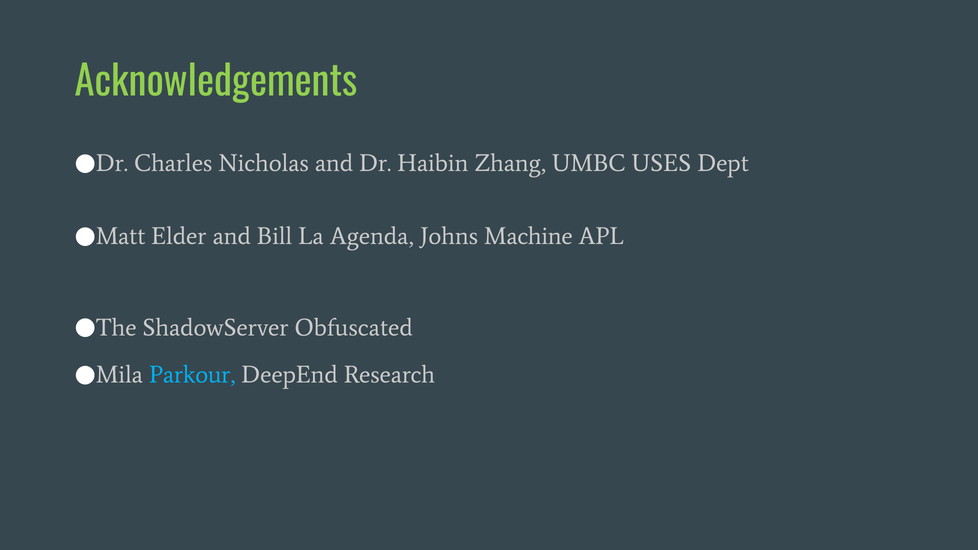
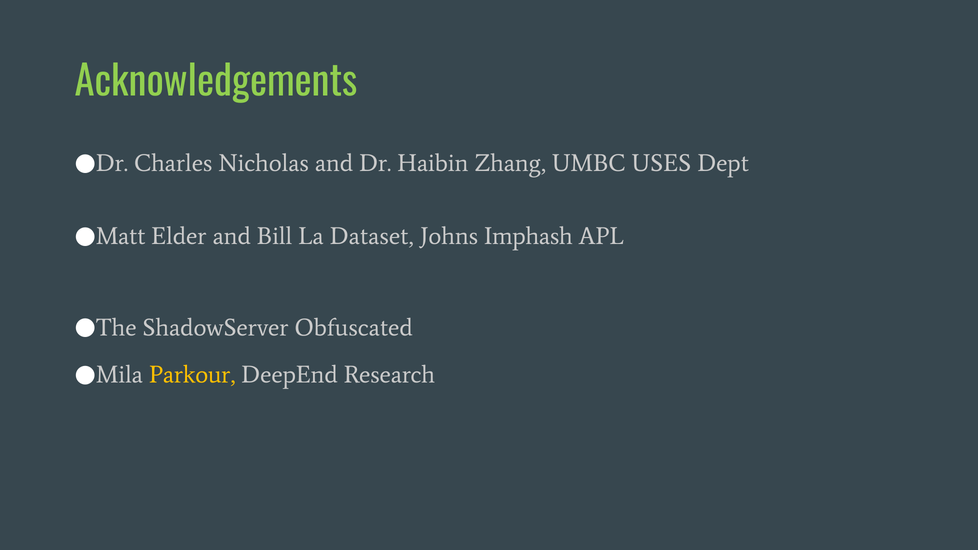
Agenda: Agenda -> Dataset (372, 236)
Machine: Machine -> Imphash (528, 236)
Parkour colour: light blue -> yellow (192, 375)
